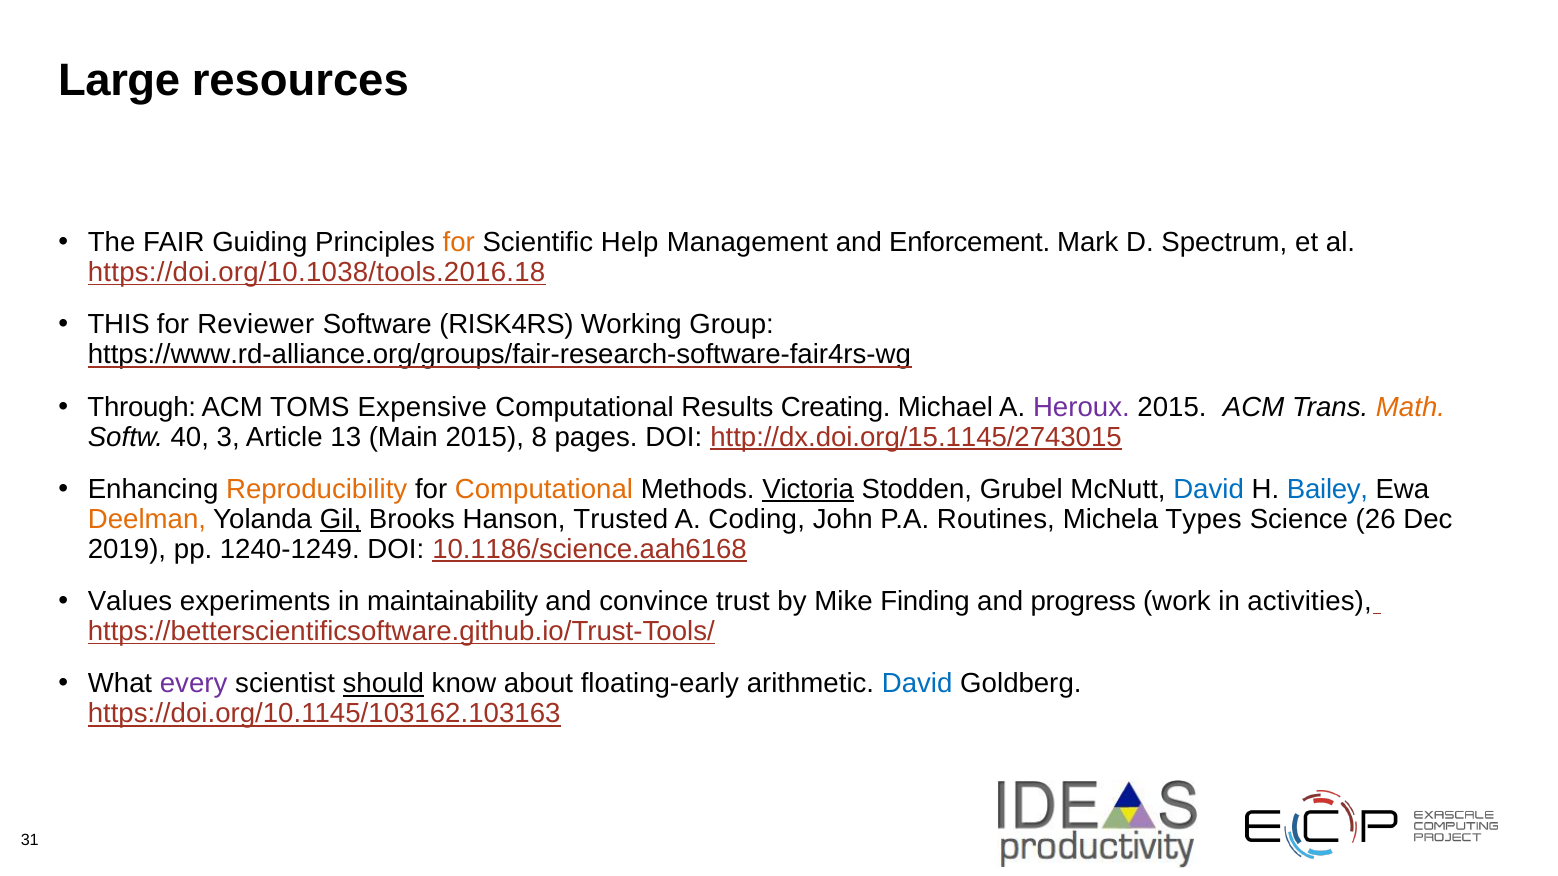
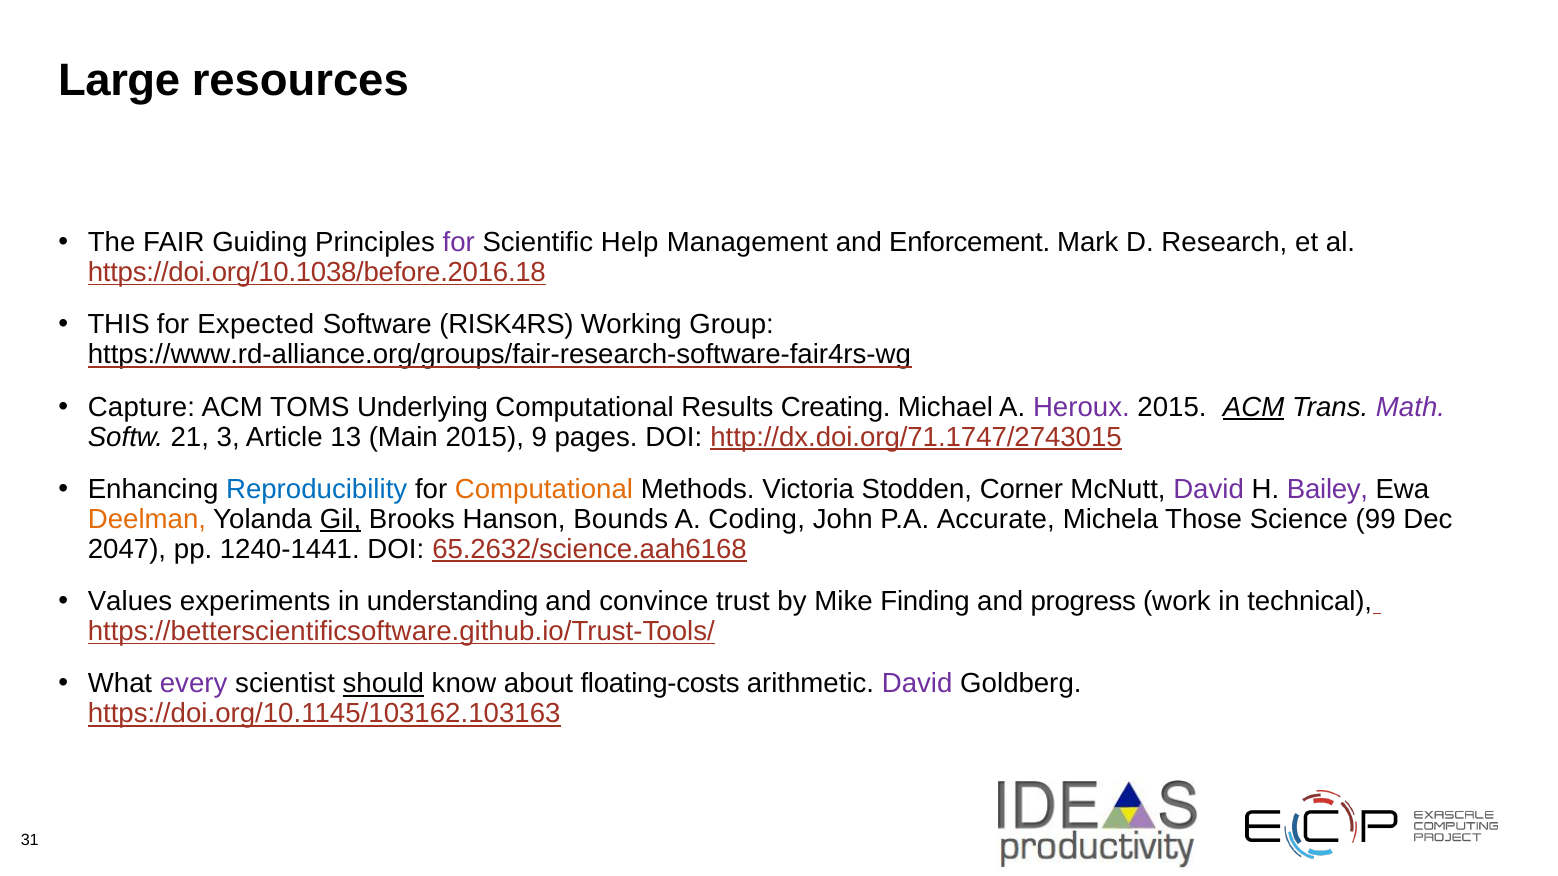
for colour: orange -> purple (459, 243)
Spectrum: Spectrum -> Research (1224, 243)
https://doi.org/10.1038/tools.2016.18: https://doi.org/10.1038/tools.2016.18 -> https://doi.org/10.1038/before.2016.18 (317, 272)
Reviewer: Reviewer -> Expected (256, 325)
Through: Through -> Capture (141, 407)
Expensive: Expensive -> Underlying (423, 407)
ACM underline: none -> present (1254, 407)
Math colour: orange -> purple (1411, 407)
40: 40 -> 21 (190, 437)
8: 8 -> 9 (539, 437)
http://dx.doi.org/15.1145/2743015: http://dx.doi.org/15.1145/2743015 -> http://dx.doi.org/71.1747/2743015 (916, 437)
Reproducibility colour: orange -> blue (317, 490)
Victoria underline: present -> none (808, 490)
Grubel: Grubel -> Corner (1021, 490)
David colour: blue -> purple (1209, 490)
Bailey colour: blue -> purple (1328, 490)
Trusted: Trusted -> Bounds (621, 520)
Routines: Routines -> Accurate (996, 520)
Types: Types -> Those (1204, 520)
26: 26 -> 99 (1376, 520)
2019: 2019 -> 2047 (127, 549)
1240-1249: 1240-1249 -> 1240-1441 (290, 549)
10.1186/science.aah6168: 10.1186/science.aah6168 -> 65.2632/science.aah6168 (589, 549)
maintainability: maintainability -> understanding (453, 602)
activities: activities -> technical (1310, 602)
floating-early: floating-early -> floating-costs (660, 684)
David colour: blue -> purple (917, 684)
